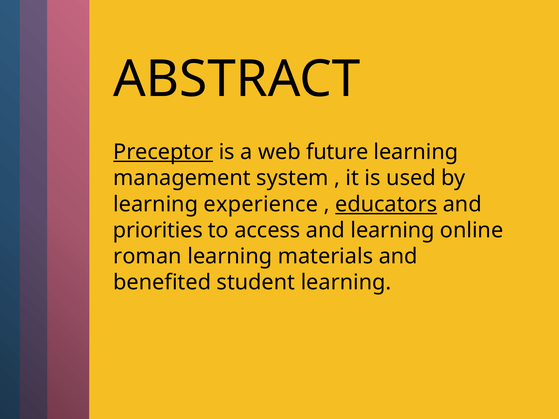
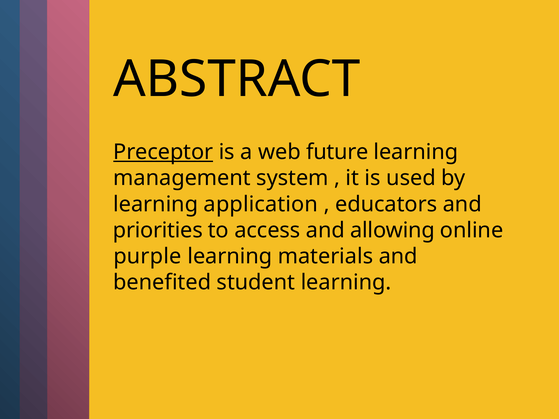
experience: experience -> application (261, 204)
educators underline: present -> none (386, 204)
and learning: learning -> allowing (393, 230)
roman: roman -> purple (147, 257)
